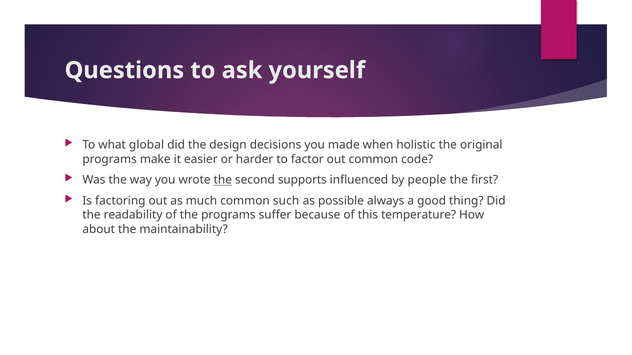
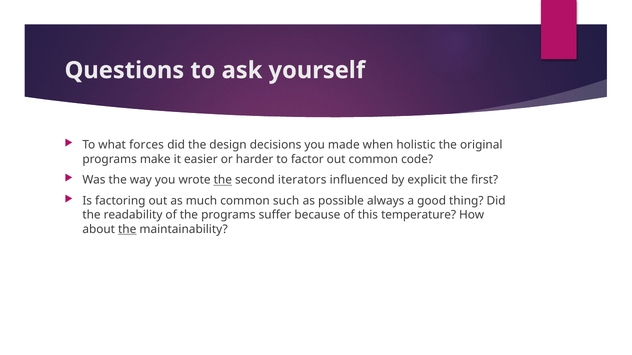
global: global -> forces (147, 145)
supports: supports -> iterators (302, 180)
people: people -> explicit (427, 180)
the underline: none -> present (127, 230)
